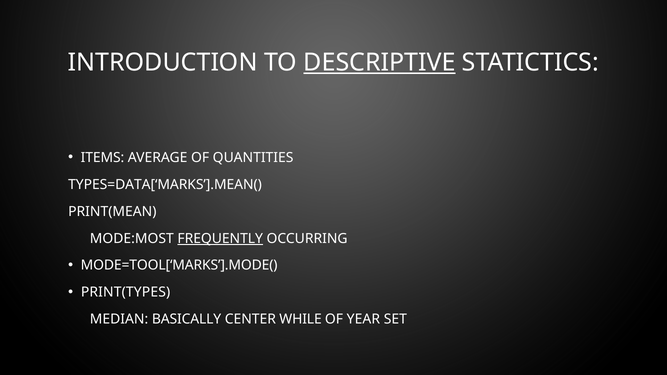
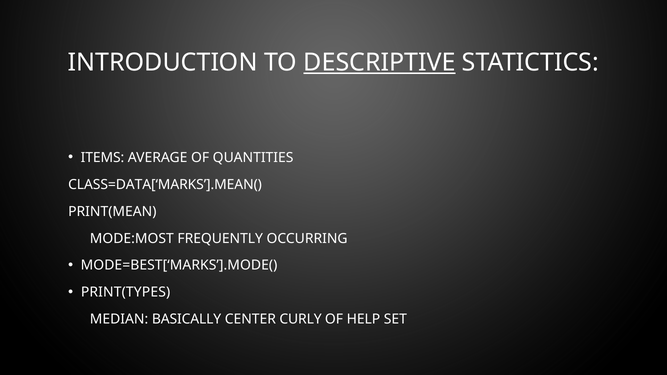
TYPES=DATA[‘MARKS’].MEAN(: TYPES=DATA[‘MARKS’].MEAN( -> CLASS=DATA[‘MARKS’].MEAN( (165, 185)
FREQUENTLY underline: present -> none (220, 239)
MODE=TOOL[‘MARKS’].MODE(: MODE=TOOL[‘MARKS’].MODE( -> MODE=BEST[‘MARKS’].MODE( (179, 266)
WHILE: WHILE -> CURLY (301, 319)
YEAR: YEAR -> HELP (363, 319)
